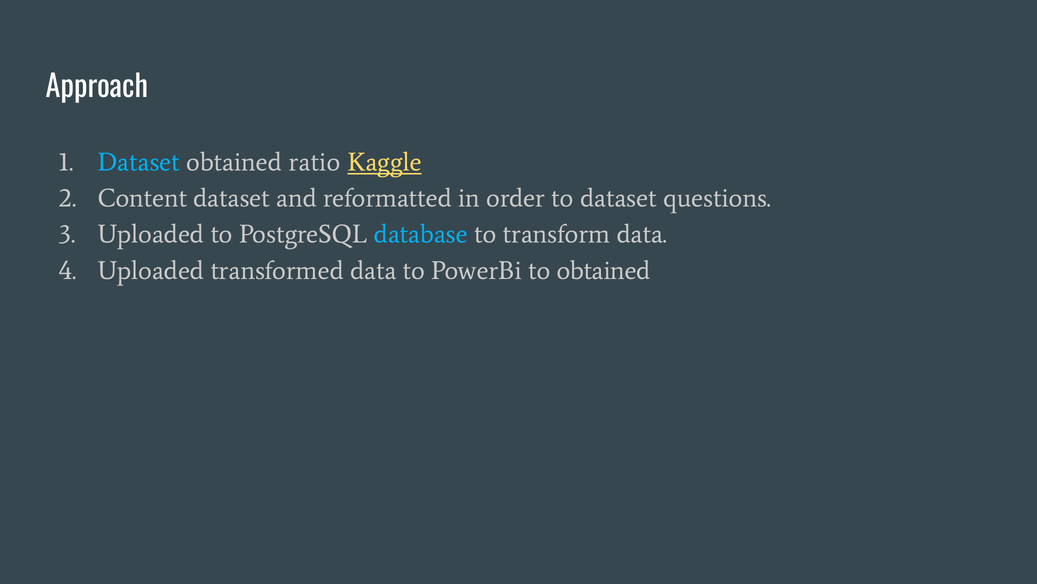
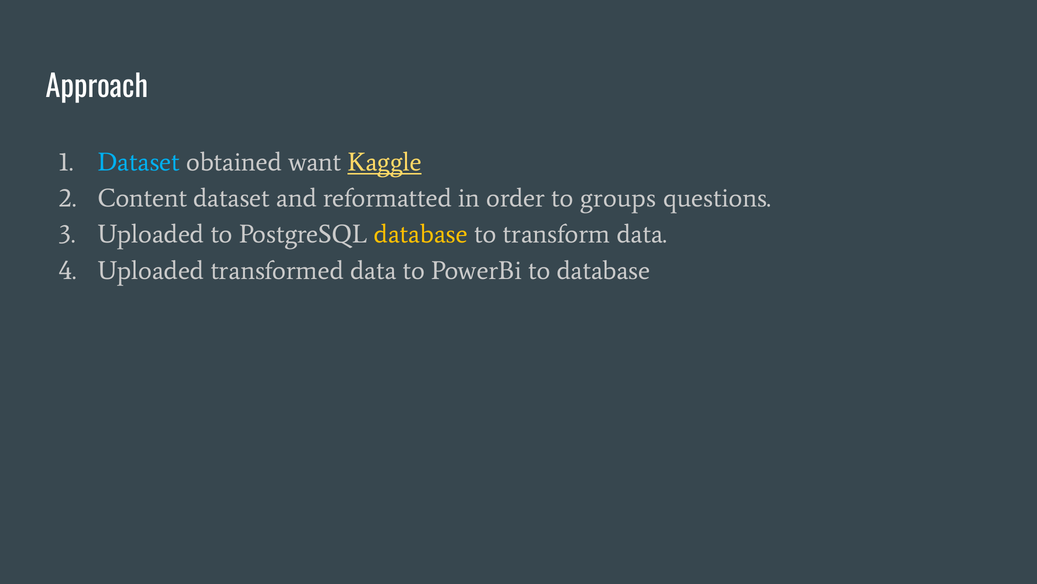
ratio: ratio -> want (315, 162)
to dataset: dataset -> groups (618, 198)
database colour: light blue -> yellow (421, 234)
to obtained: obtained -> database (603, 270)
